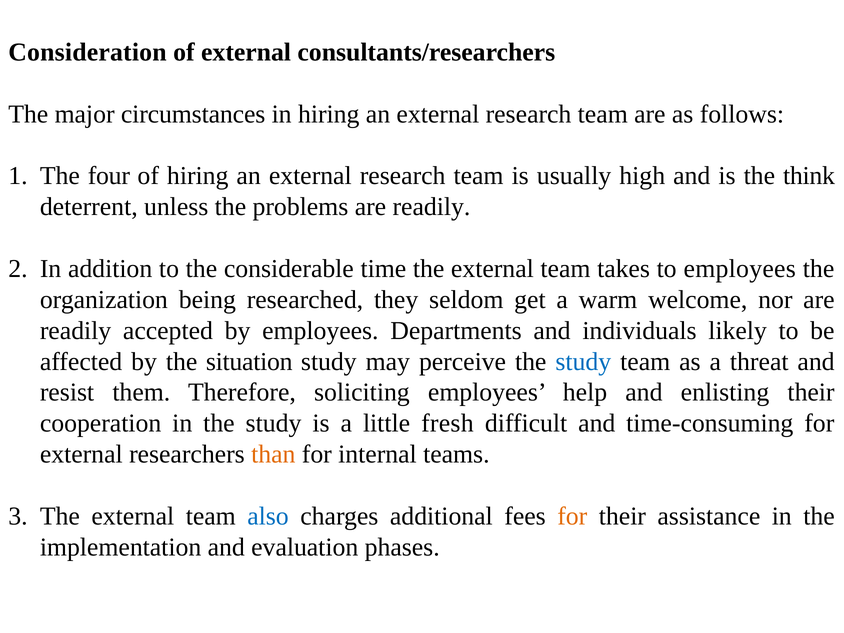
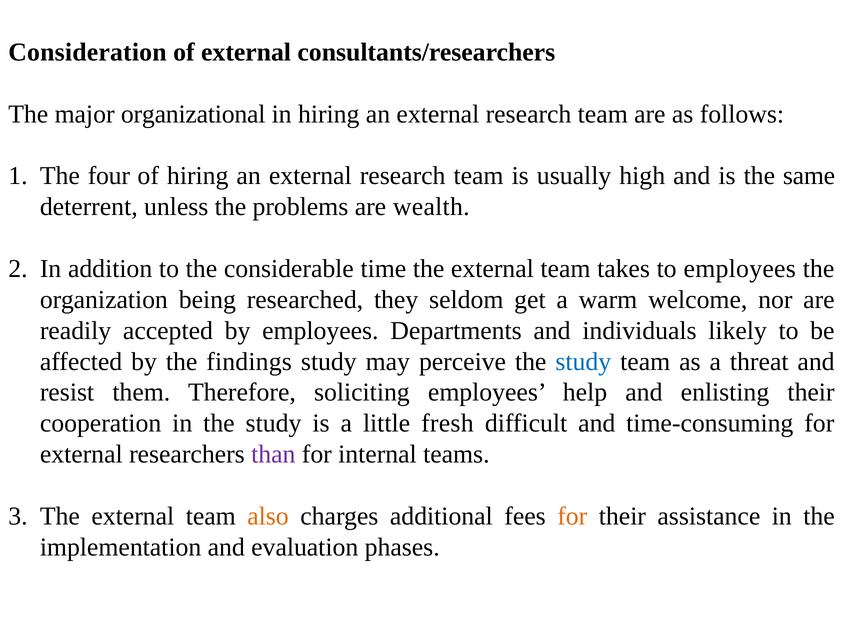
circumstances: circumstances -> organizational (193, 114)
think: think -> same (809, 176)
problems are readily: readily -> wealth (431, 207)
situation: situation -> findings (249, 362)
than colour: orange -> purple (273, 454)
also colour: blue -> orange (268, 516)
